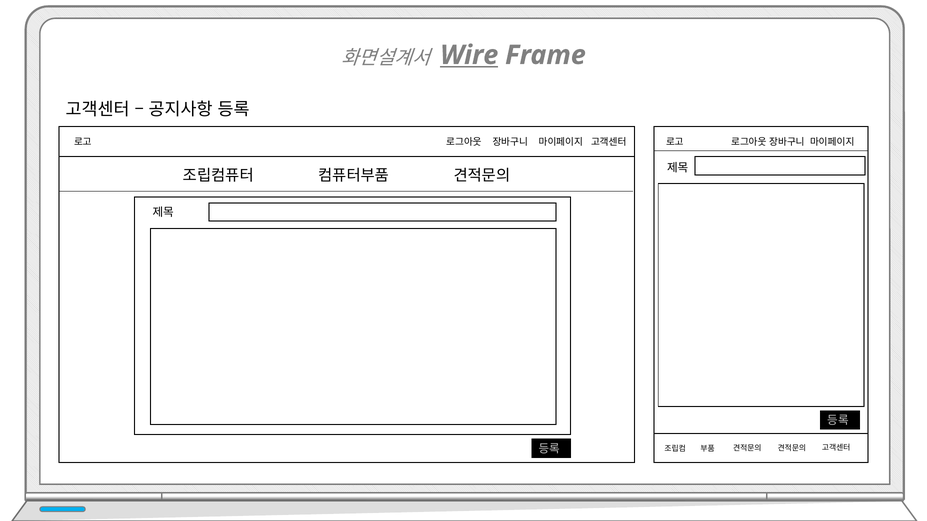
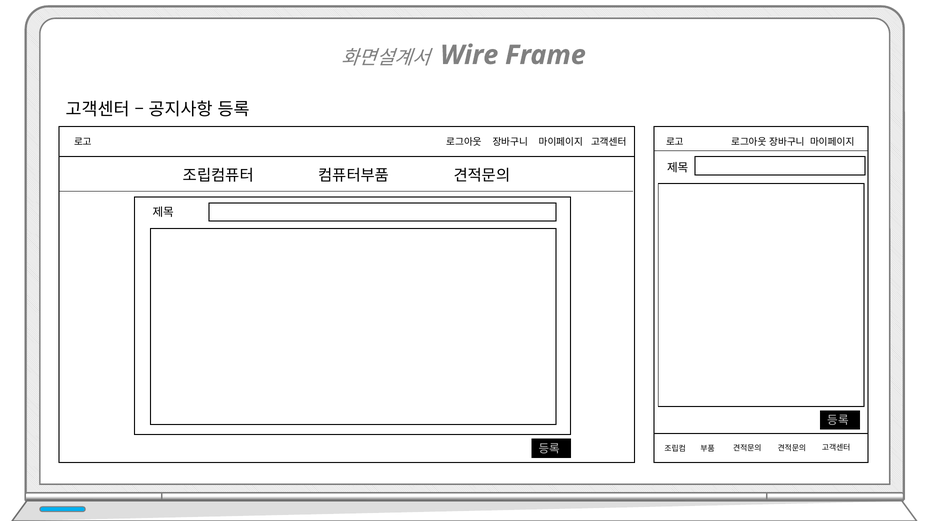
Wire underline: present -> none (469, 55)
